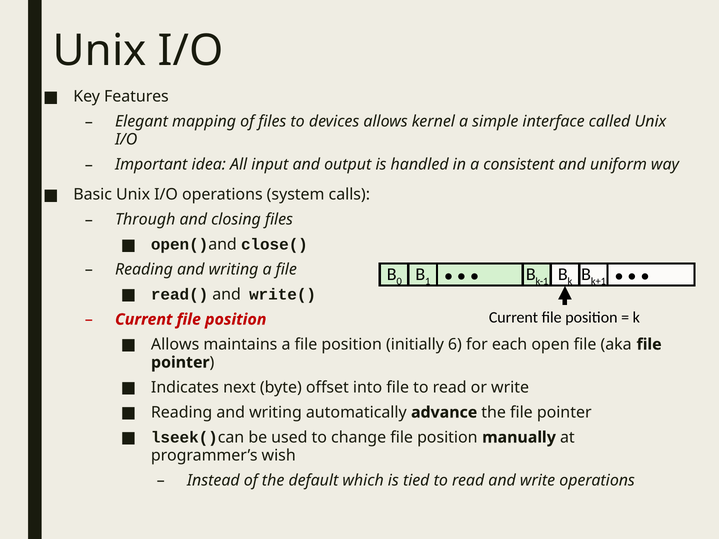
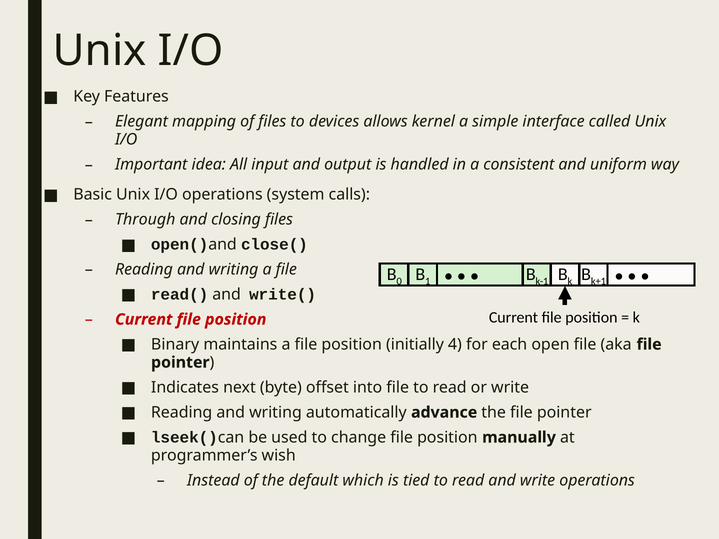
Allows: Allows -> Binary (175, 345)
6: 6 -> 4 (455, 345)
